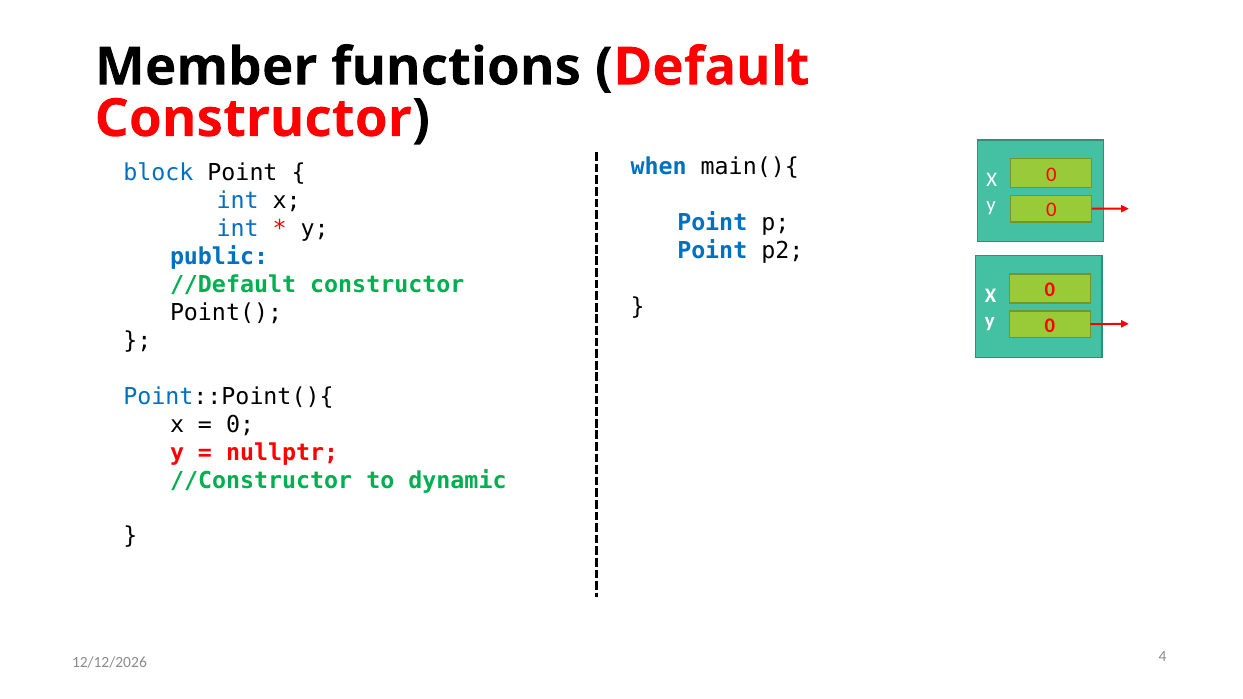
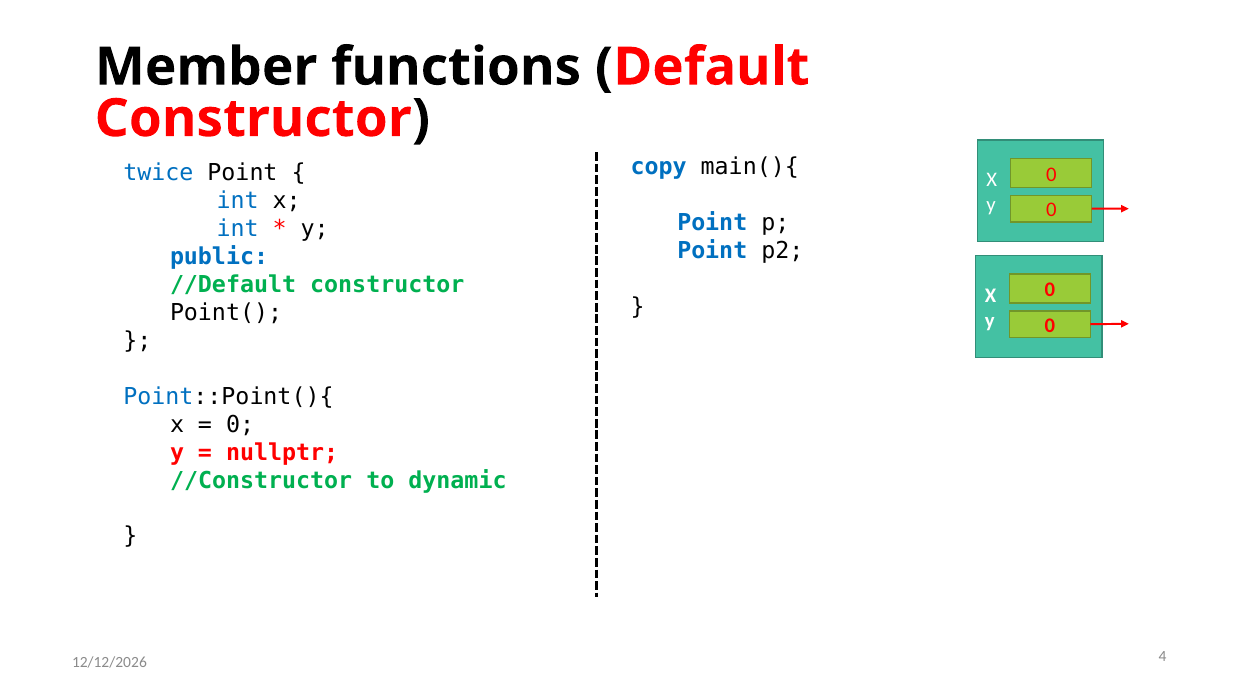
when: when -> copy (659, 167)
block: block -> twice (158, 173)
